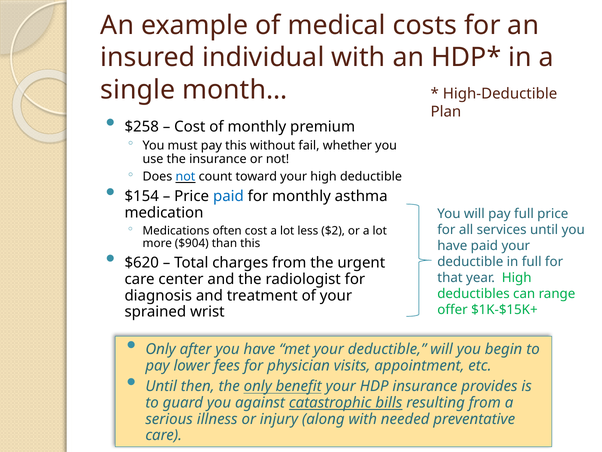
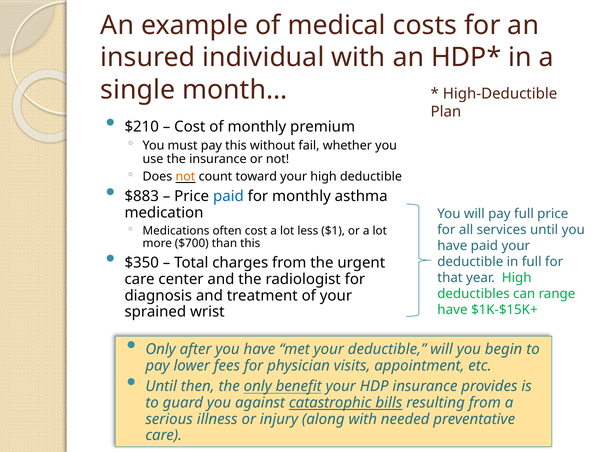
$258: $258 -> $210 (142, 127)
not colour: blue -> orange (185, 177)
$154: $154 -> $883 (142, 196)
$2: $2 -> $1 (333, 231)
$904: $904 -> $700 (192, 243)
$620: $620 -> $350 (142, 263)
offer: offer -> have (452, 310)
